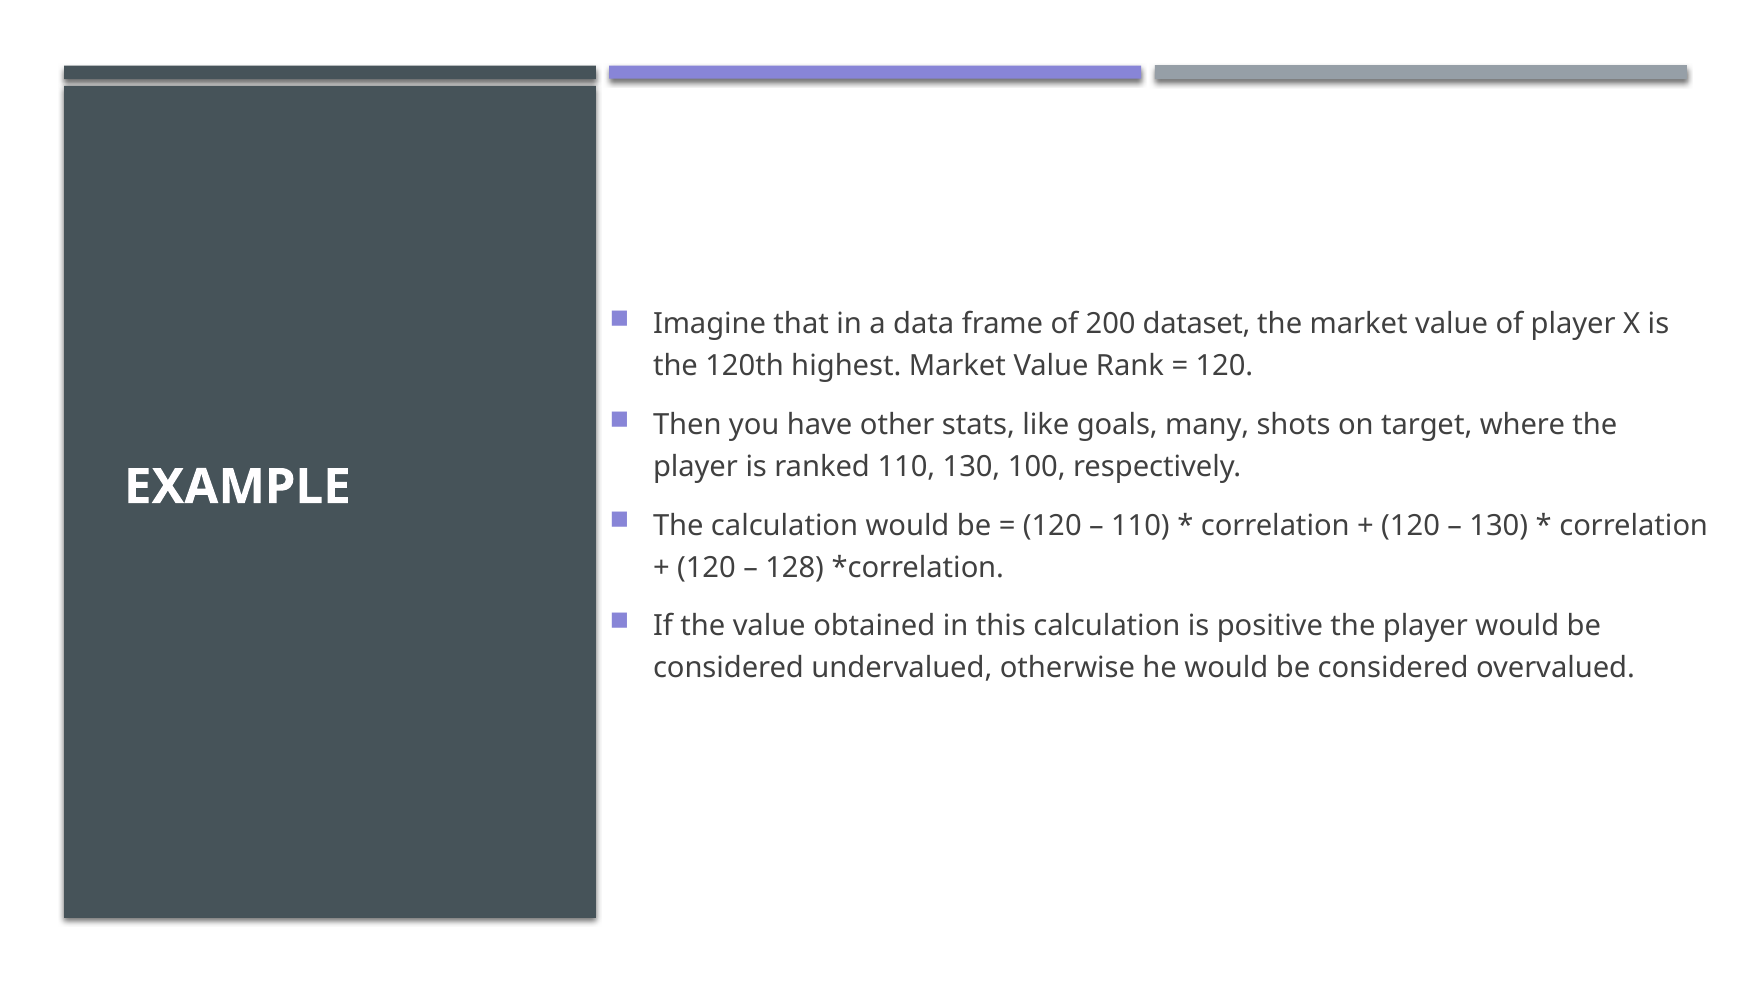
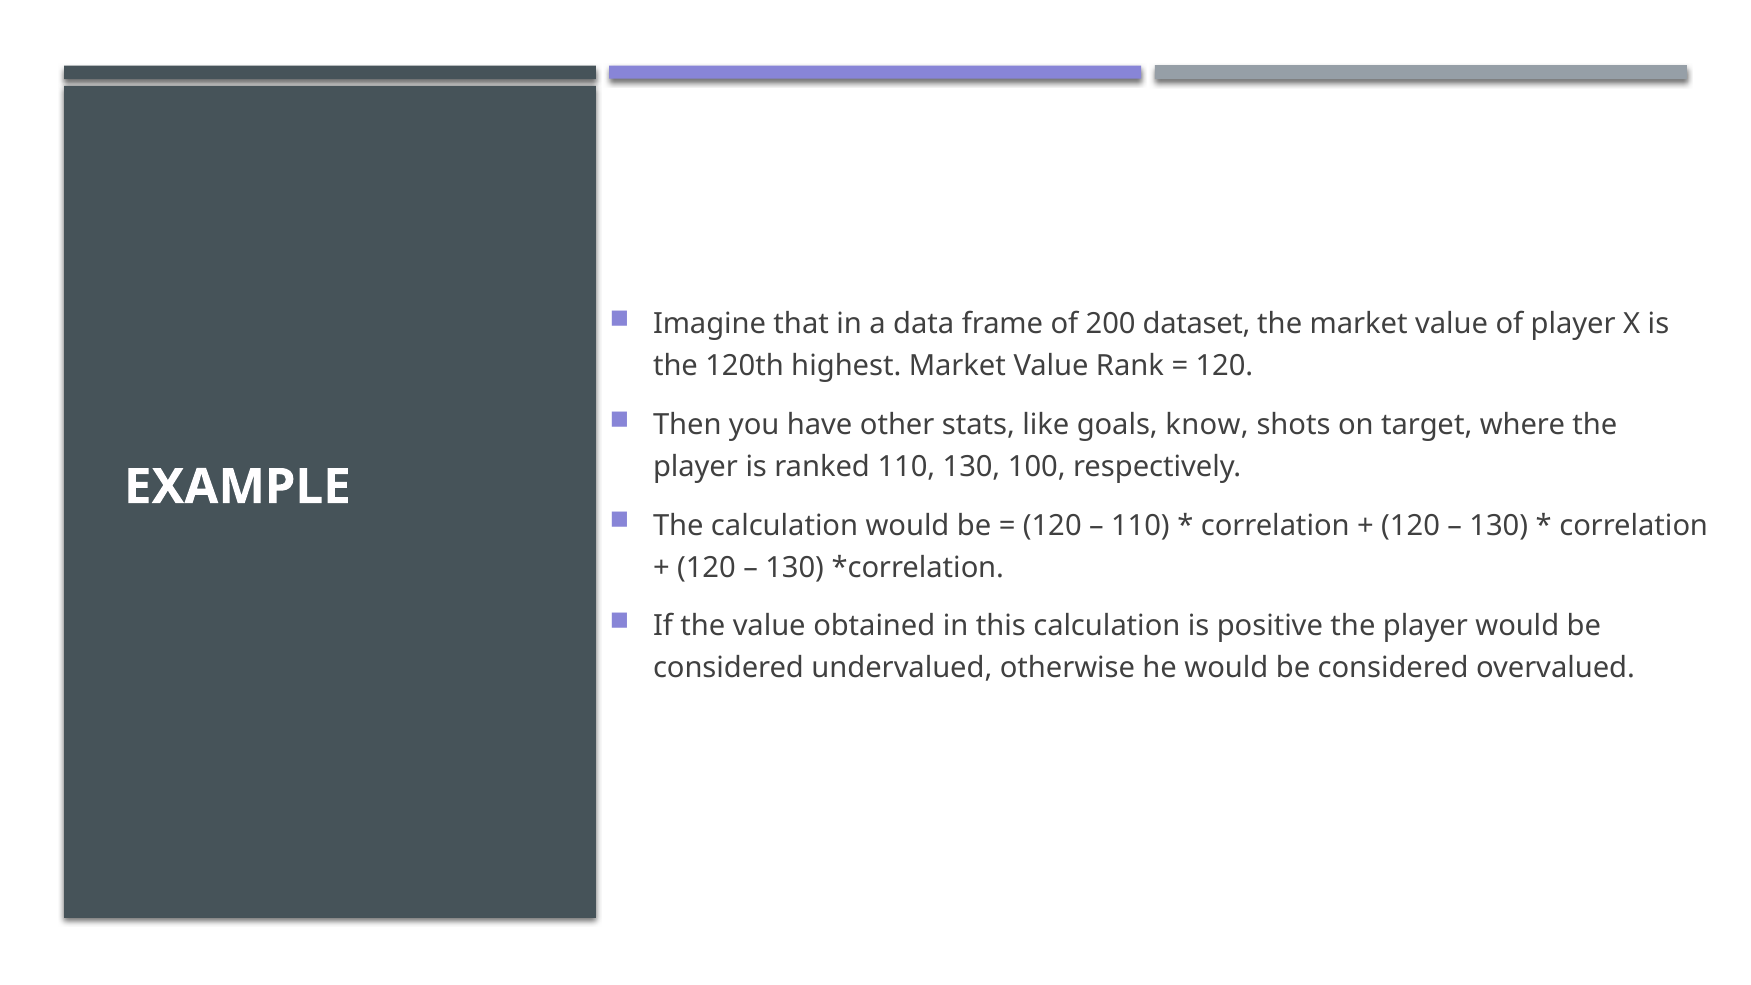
many: many -> know (1207, 425)
128: 128 -> 130 (795, 567)
